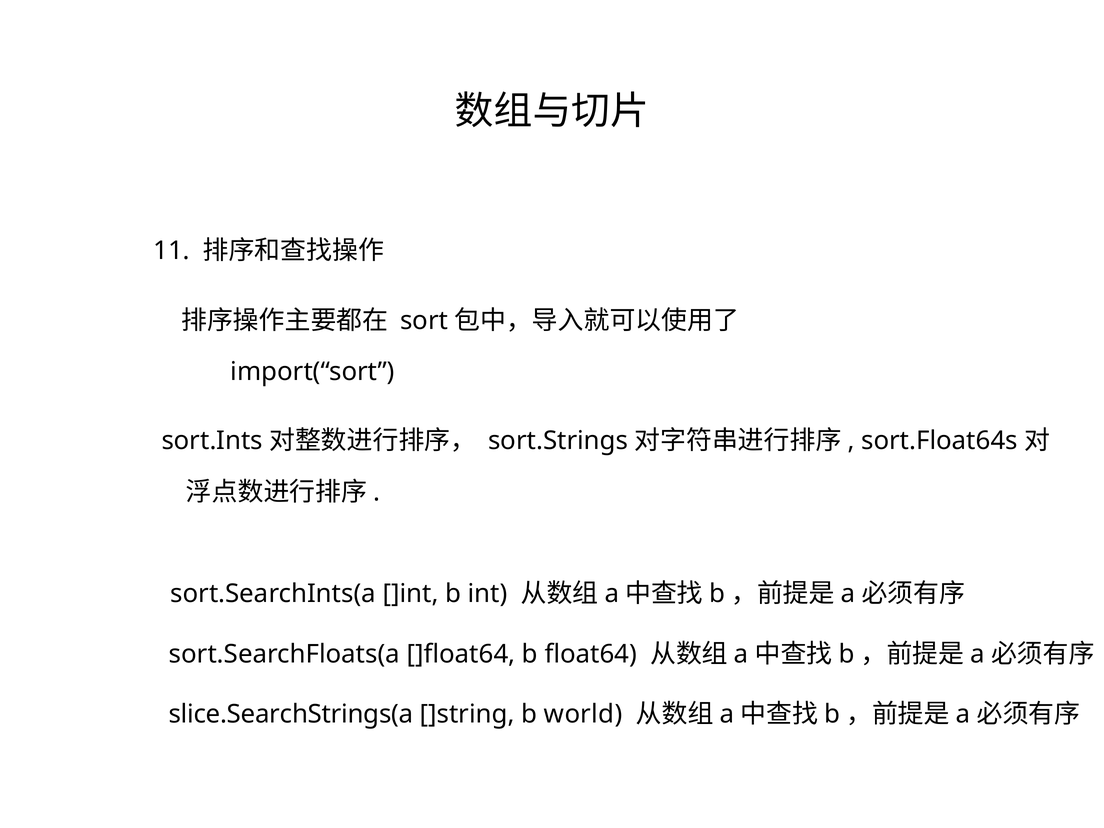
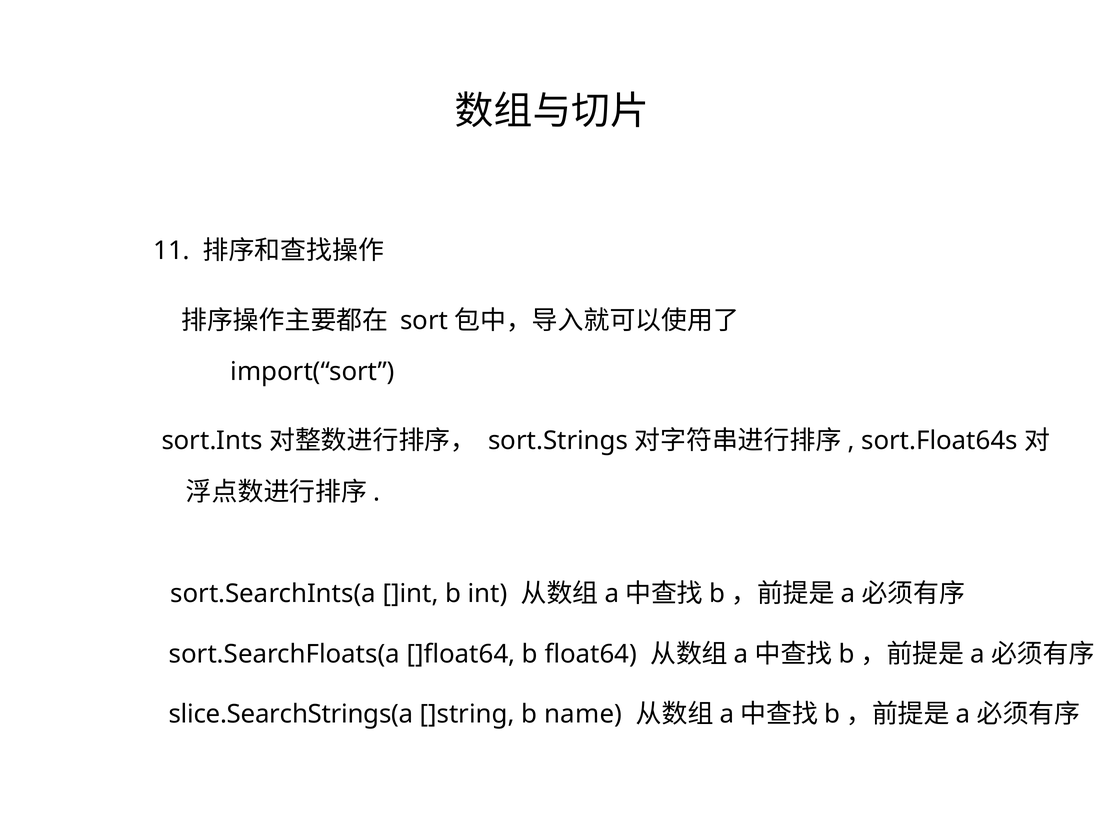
world: world -> name (583, 714)
